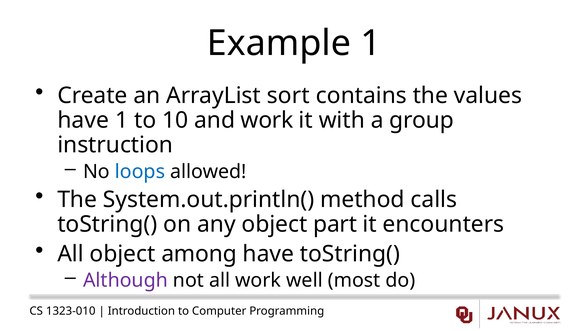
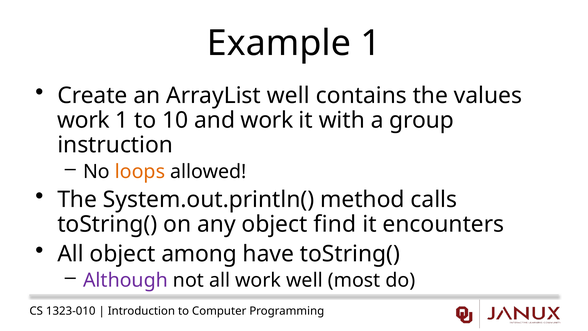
ArrayList sort: sort -> well (288, 95)
have: have -> work (83, 120)
loops colour: blue -> orange (140, 171)
part: part -> find (335, 224)
